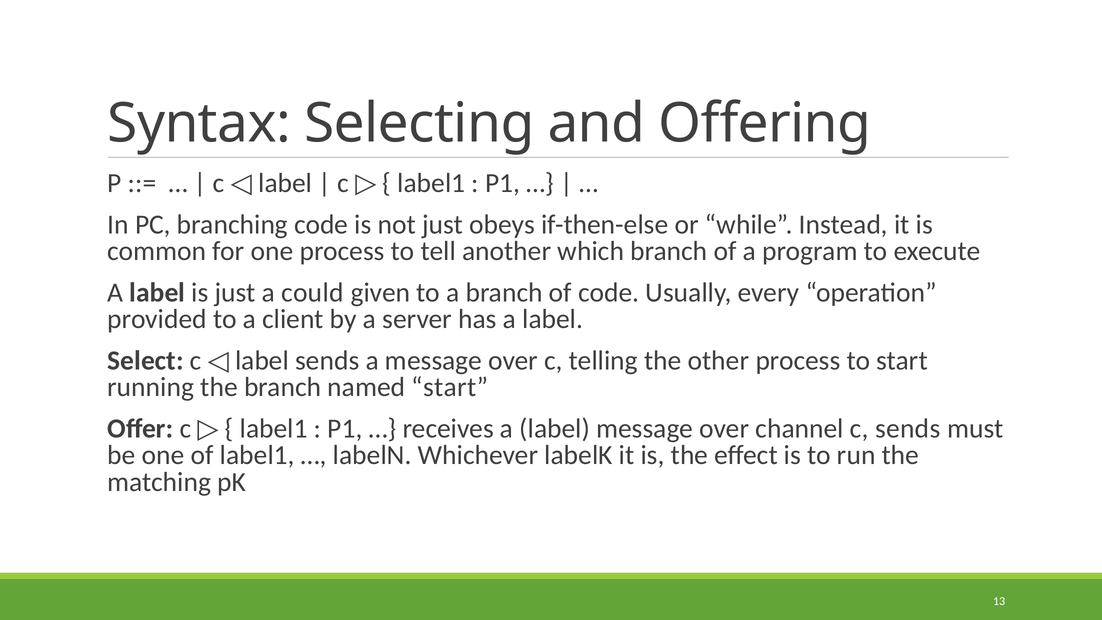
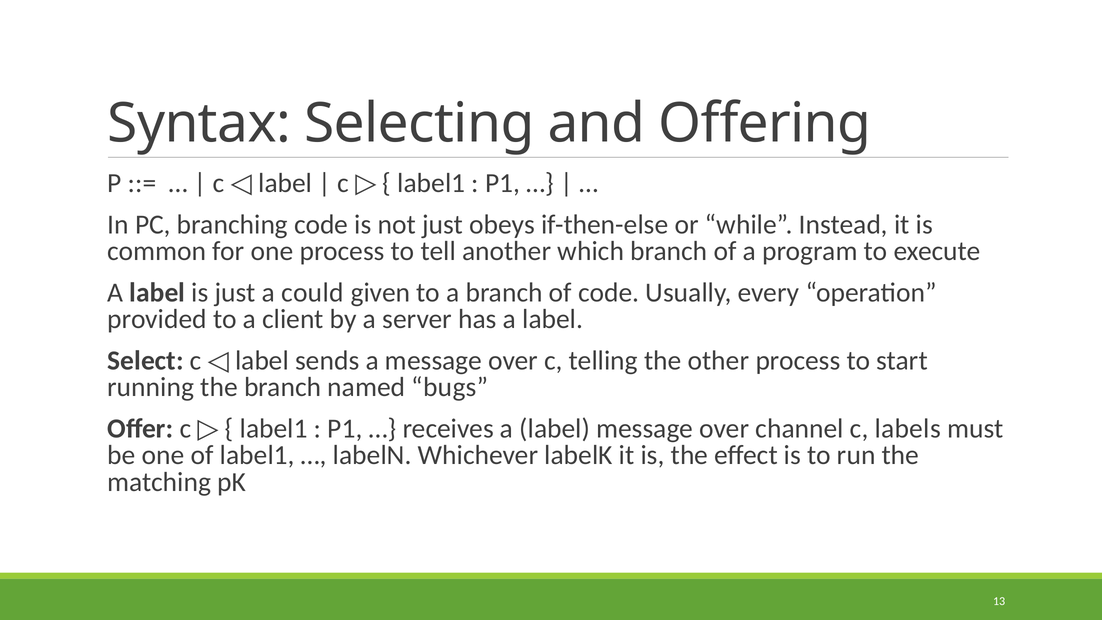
named start: start -> bugs (450, 387)
c sends: sends -> labels (908, 428)
